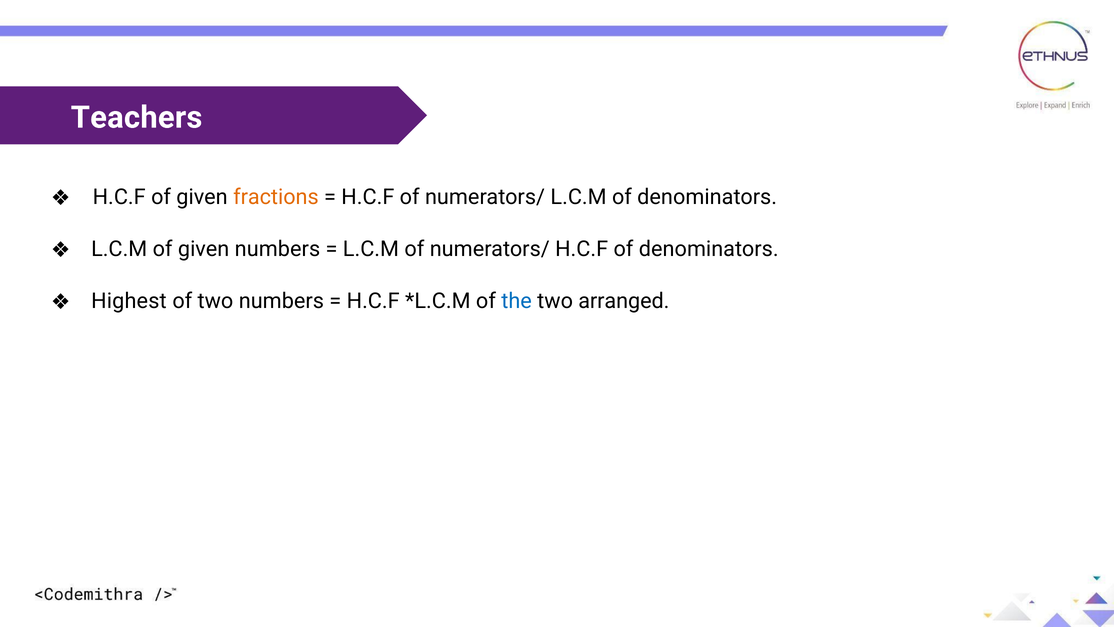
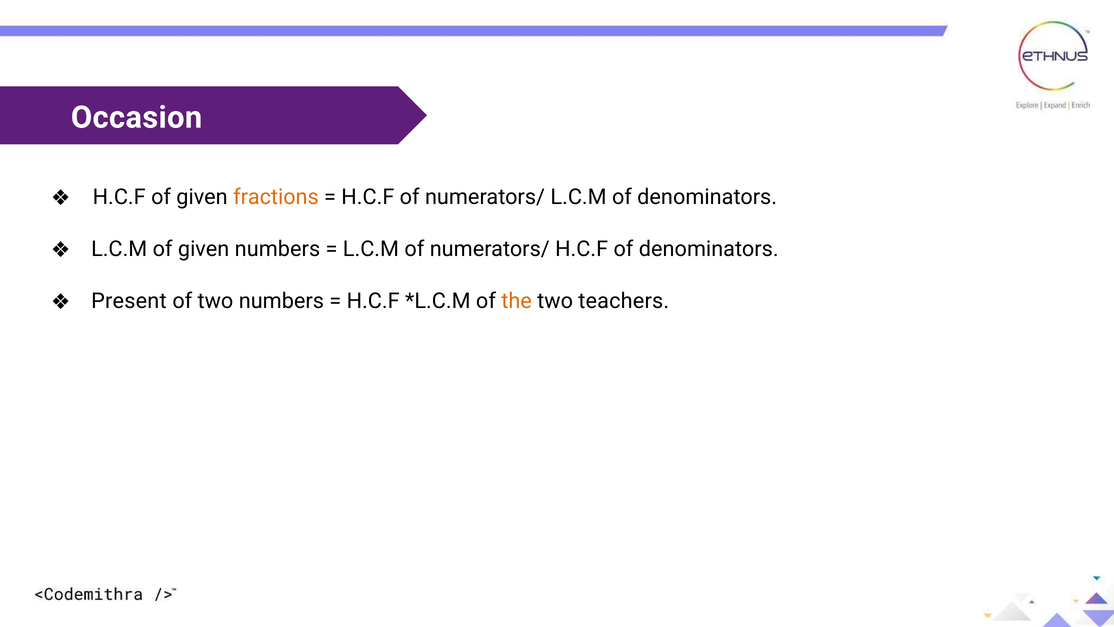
Teachers: Teachers -> Occasion (137, 117)
Highest: Highest -> Present (129, 301)
the colour: blue -> orange (517, 301)
arranged: arranged -> teachers (624, 301)
